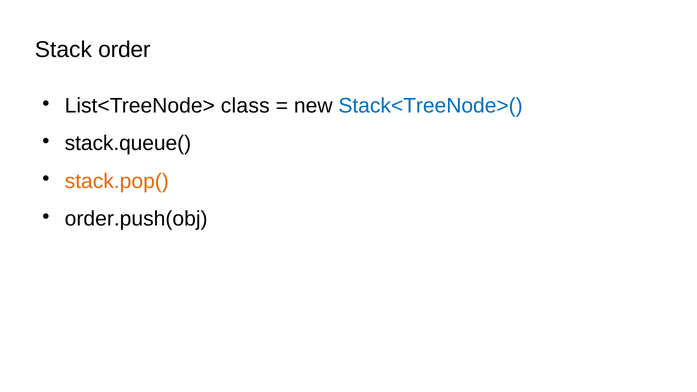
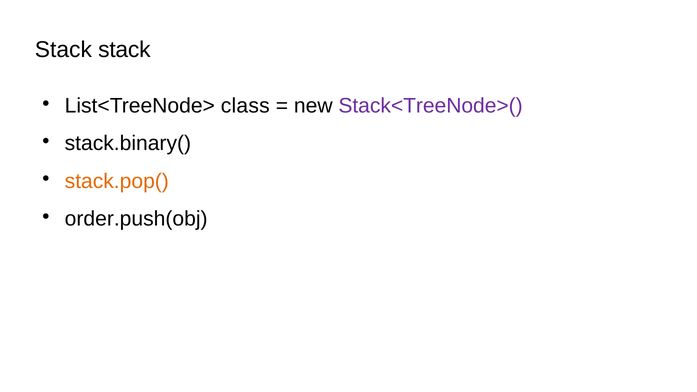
Stack order: order -> stack (124, 50)
Stack<TreeNode>( colour: blue -> purple (431, 106)
stack.queue(: stack.queue( -> stack.binary( (128, 144)
